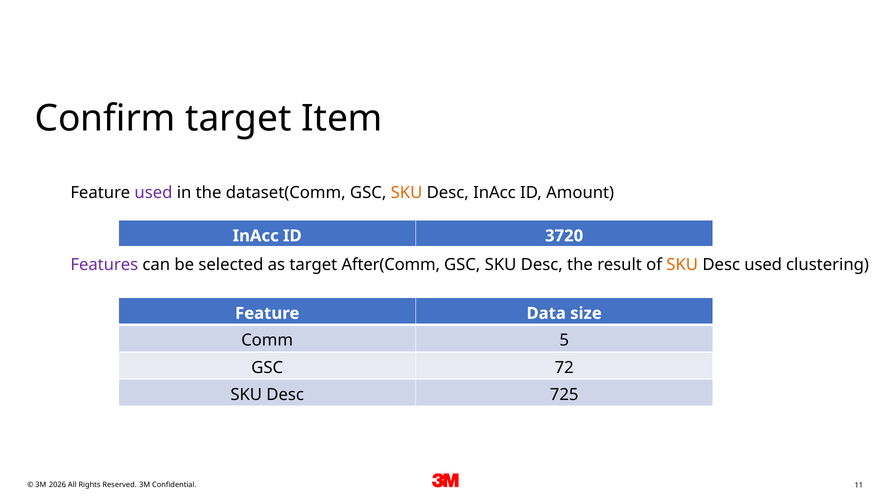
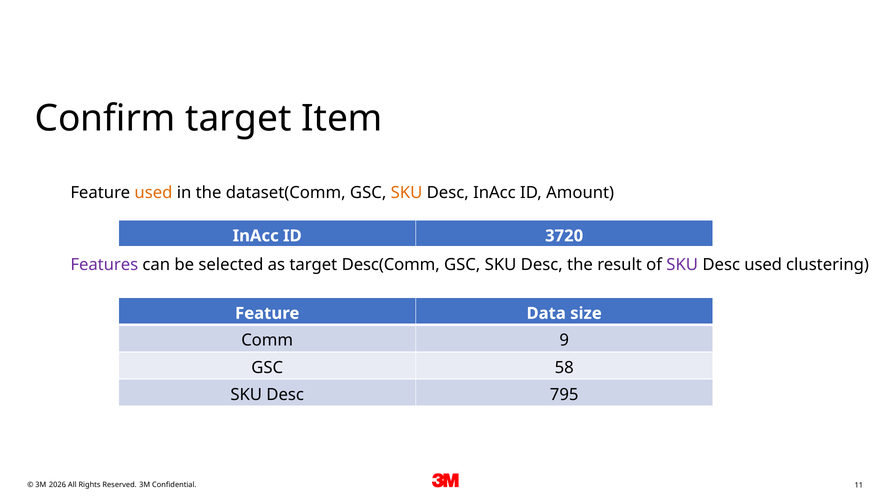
used colour: purple -> orange (153, 193)
After(Comm: After(Comm -> Desc(Comm (391, 265)
SKU colour: orange -> purple (682, 265)
5: 5 -> 9 (564, 341)
72: 72 -> 58 (564, 368)
725: 725 -> 795 (564, 395)
